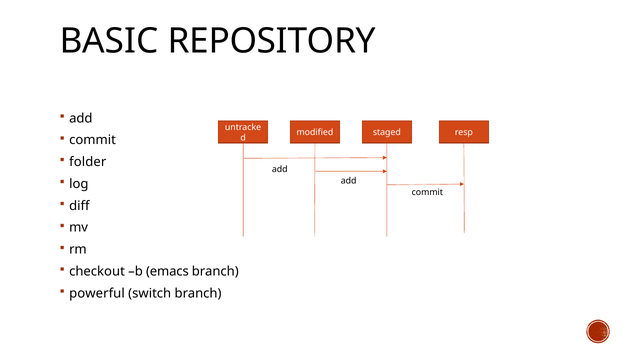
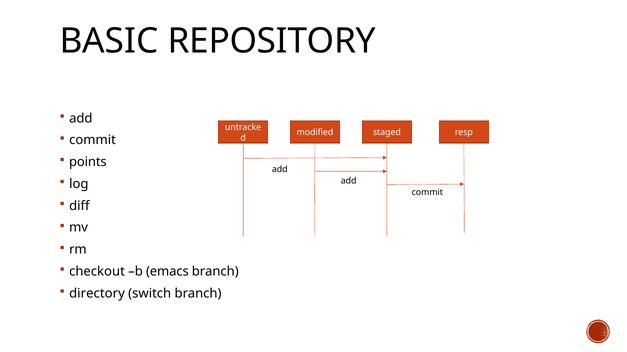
folder: folder -> points (88, 162)
powerful: powerful -> directory (97, 294)
